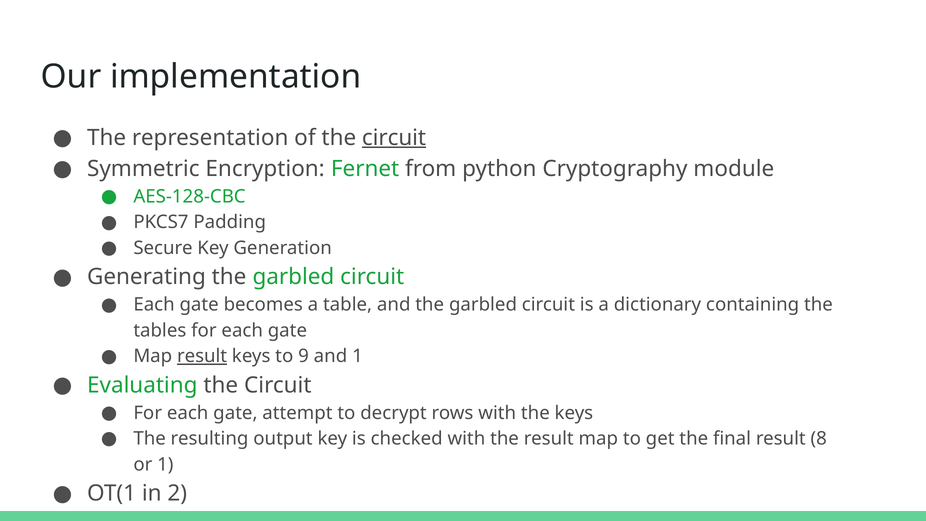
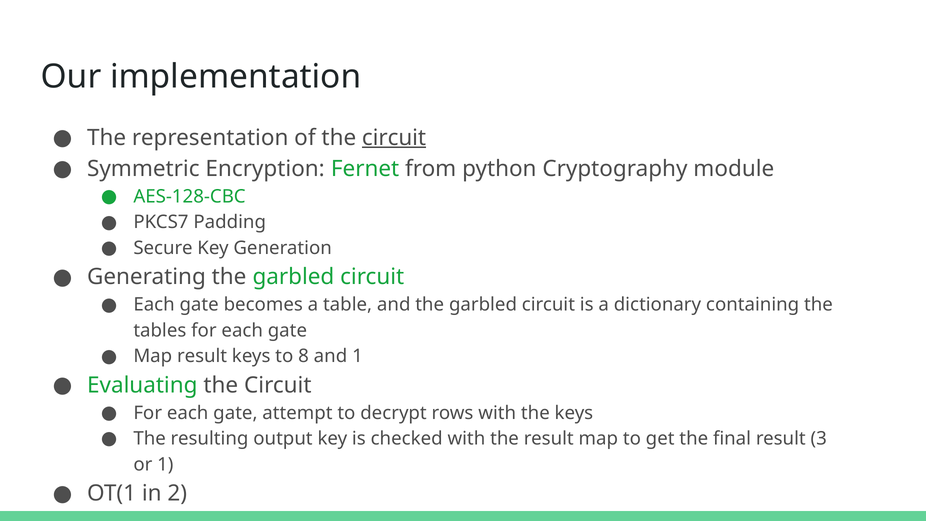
result underline: present -> none (202, 356)
9: 9 -> 8 (304, 356)
8: 8 -> 3 (819, 439)
